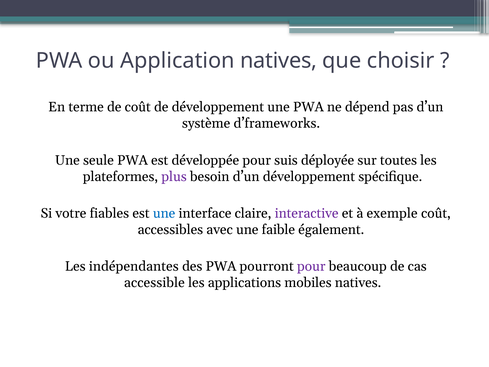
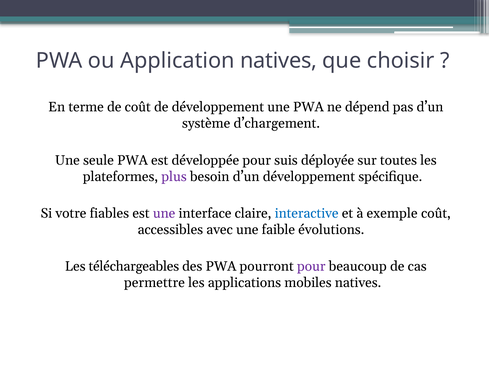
d’frameworks: d’frameworks -> d’chargement (277, 123)
une colour: blue -> purple (164, 213)
interactive colour: purple -> blue (307, 213)
également: également -> évolutions (331, 229)
indépendantes: indépendantes -> téléchargeables (134, 266)
accessible: accessible -> permettre (154, 283)
